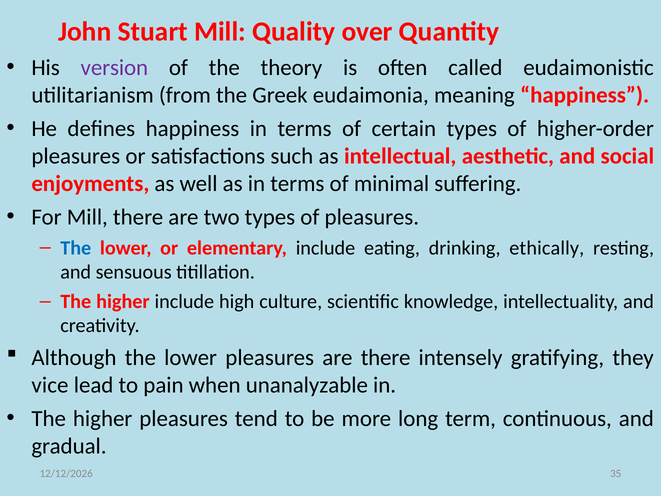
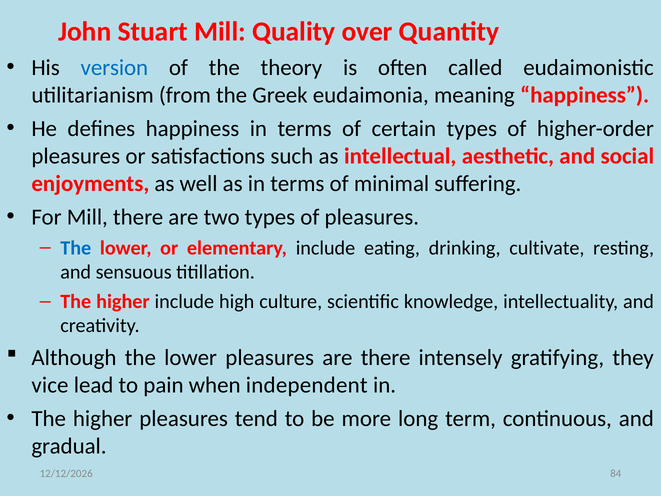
version colour: purple -> blue (114, 67)
ethically: ethically -> cultivate (547, 248)
unanalyzable: unanalyzable -> independent (307, 385)
35: 35 -> 84 (616, 473)
